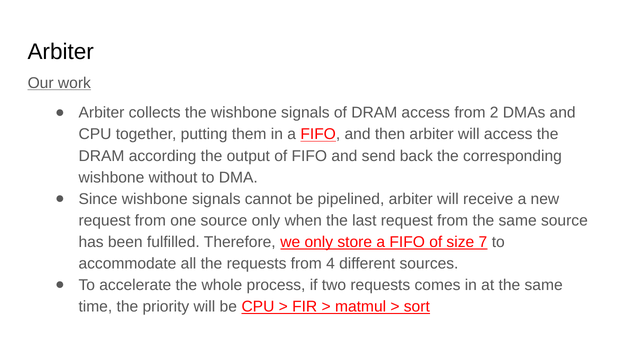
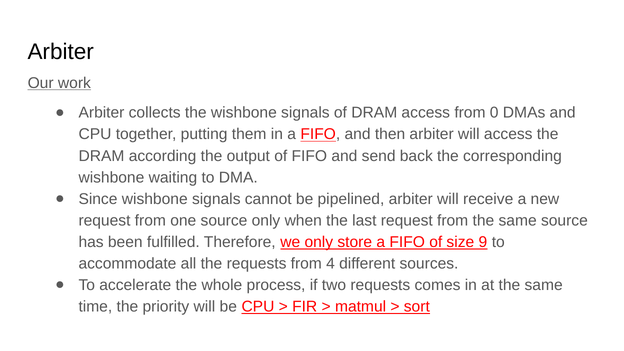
2: 2 -> 0 (494, 113)
without: without -> waiting (173, 177)
7: 7 -> 9 (483, 242)
